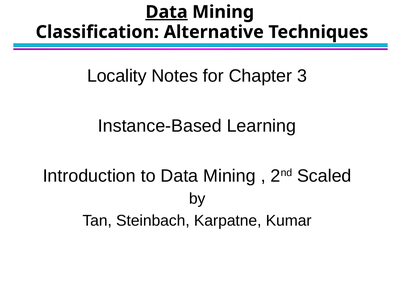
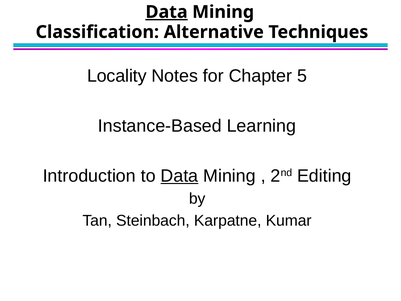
3: 3 -> 5 (302, 76)
Data underline: none -> present (179, 176)
Scaled: Scaled -> Editing (324, 176)
